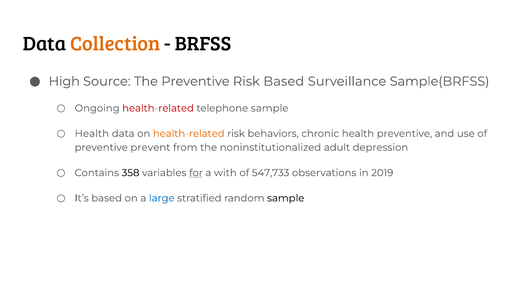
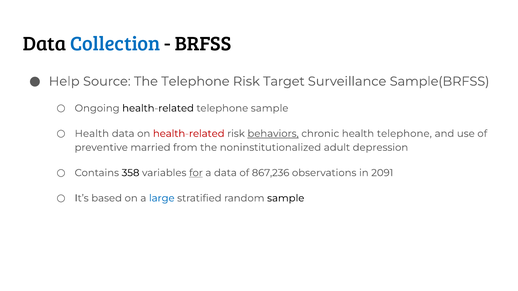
Collection colour: orange -> blue (115, 44)
High: High -> Help (64, 81)
The Preventive: Preventive -> Telephone (195, 81)
Risk Based: Based -> Target (284, 81)
health-related colour: red -> black (158, 108)
health-related colour: orange -> red (189, 134)
behaviors underline: none -> present (273, 134)
health preventive: preventive -> telephone (404, 134)
prevent: prevent -> married (150, 148)
a with: with -> data (225, 173)
547,733: 547,733 -> 867,236 (271, 173)
2019: 2019 -> 2091 (382, 173)
